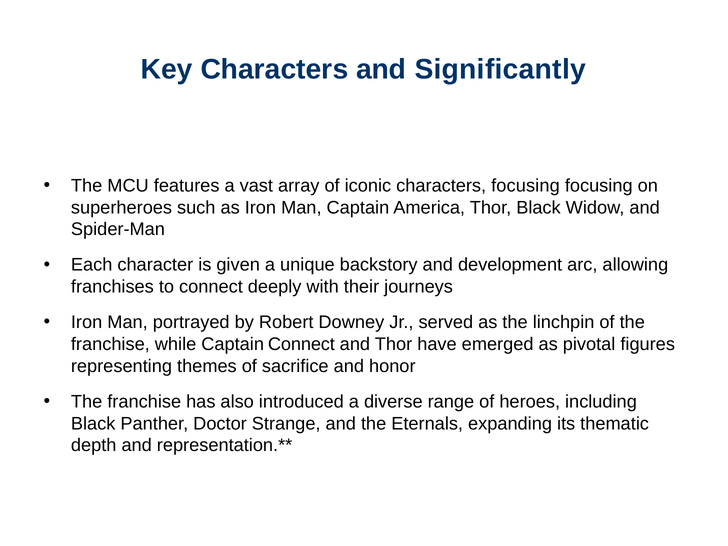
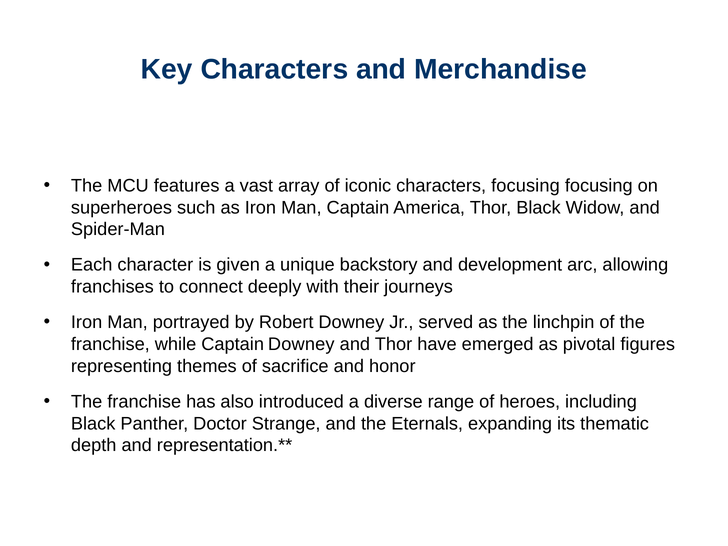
Significantly: Significantly -> Merchandise (500, 69)
Captain Connect: Connect -> Downey (301, 344)
